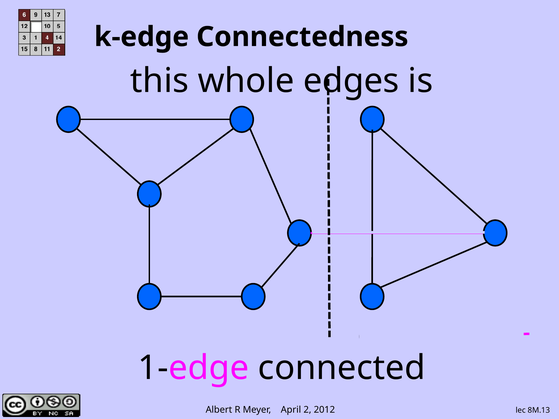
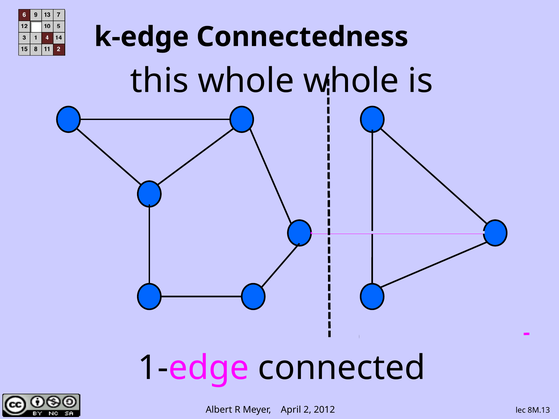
whole edges: edges -> whole (351, 81)
